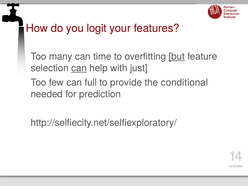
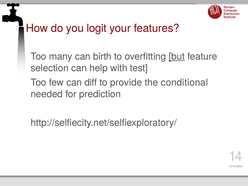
time: time -> birth (102, 57)
can underline: present -> none (79, 68)
just: just -> test (139, 68)
full: full -> diff (91, 82)
